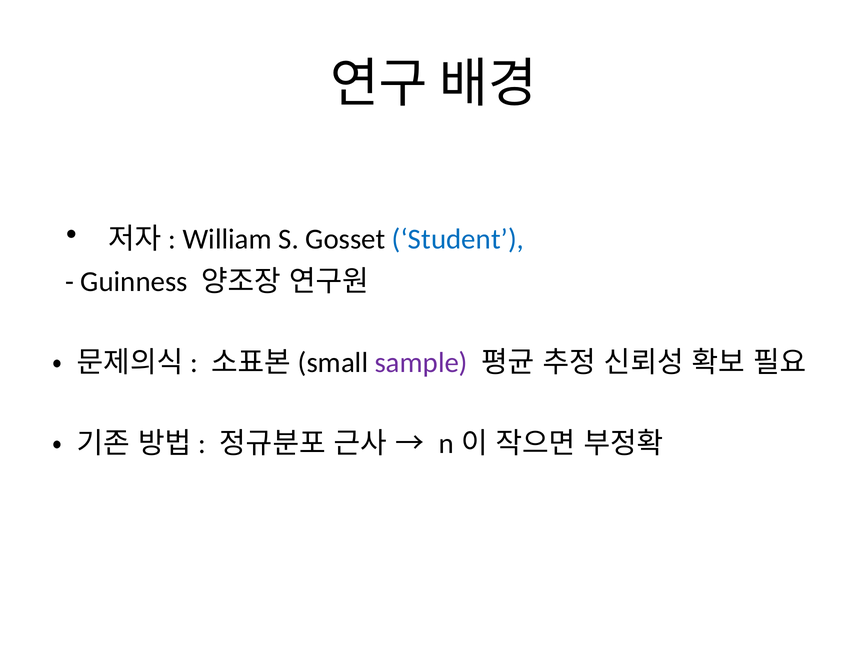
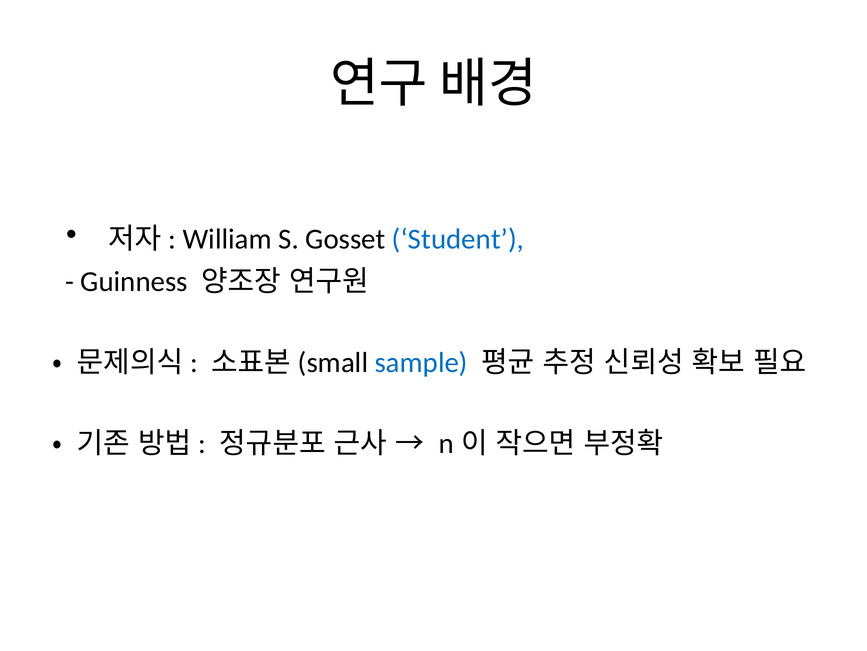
sample colour: purple -> blue (421, 362)
